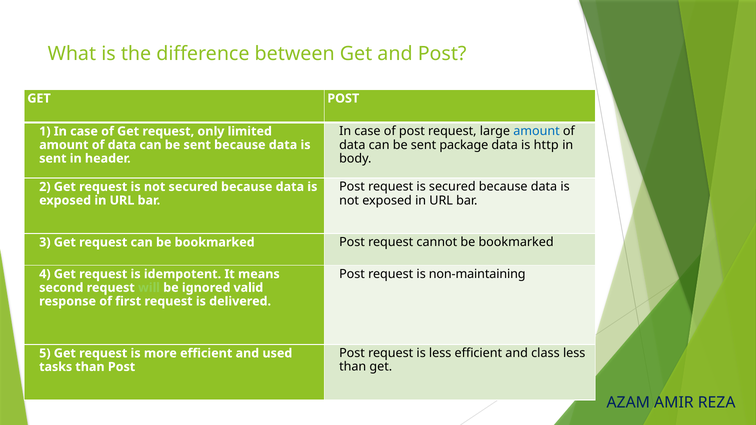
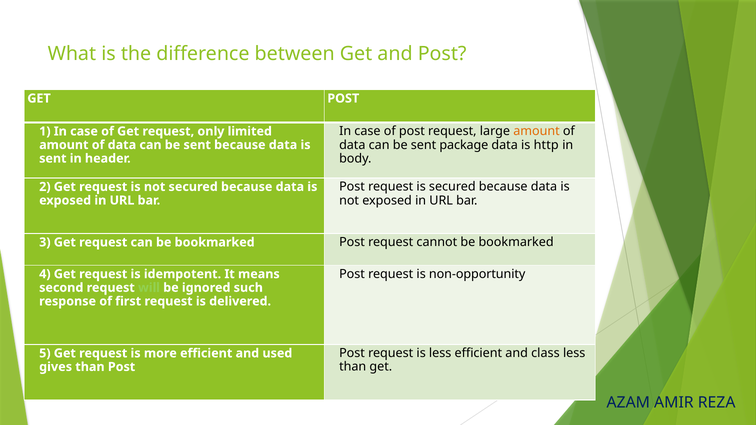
amount colour: blue -> orange (536, 131)
non-maintaining: non-maintaining -> non-opportunity (477, 274)
valid: valid -> such (248, 288)
tasks: tasks -> gives (56, 367)
